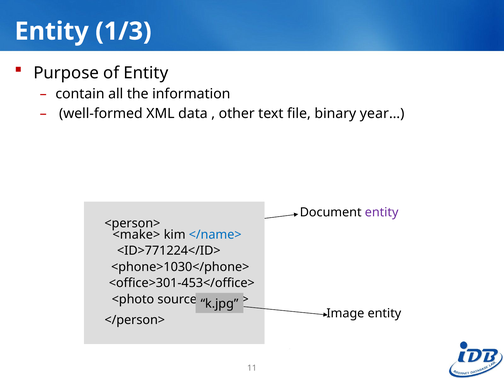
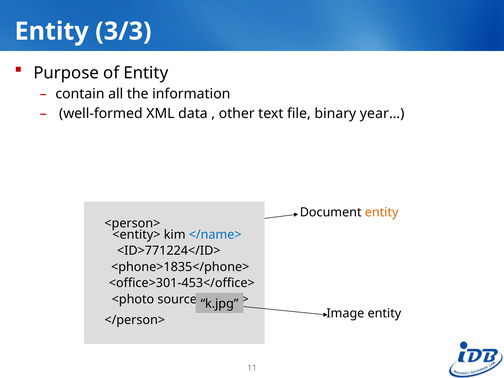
1/3: 1/3 -> 3/3 (123, 31)
entity colour: purple -> orange (382, 213)
<make>: <make> -> <entity> (136, 235)
<phone>1030</phone>: <phone>1030</phone> -> <phone>1835</phone> (180, 267)
